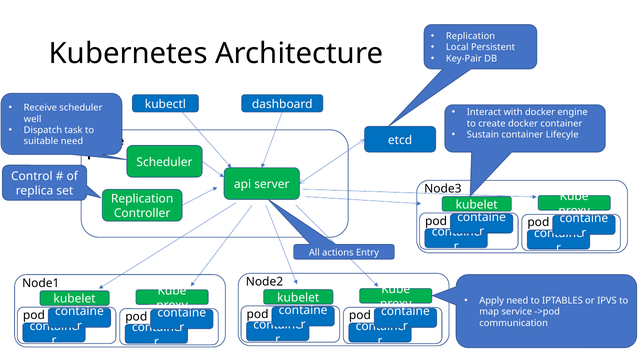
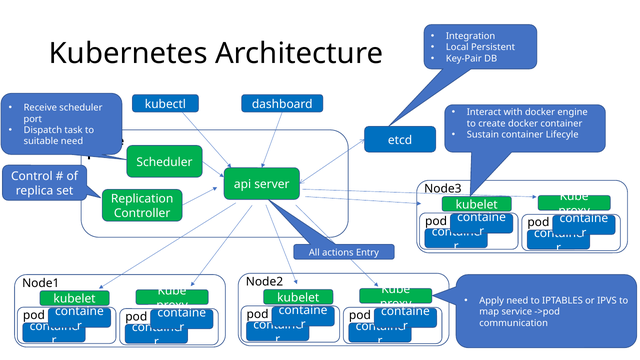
Replication: Replication -> Integration (471, 36)
well: well -> port (33, 119)
